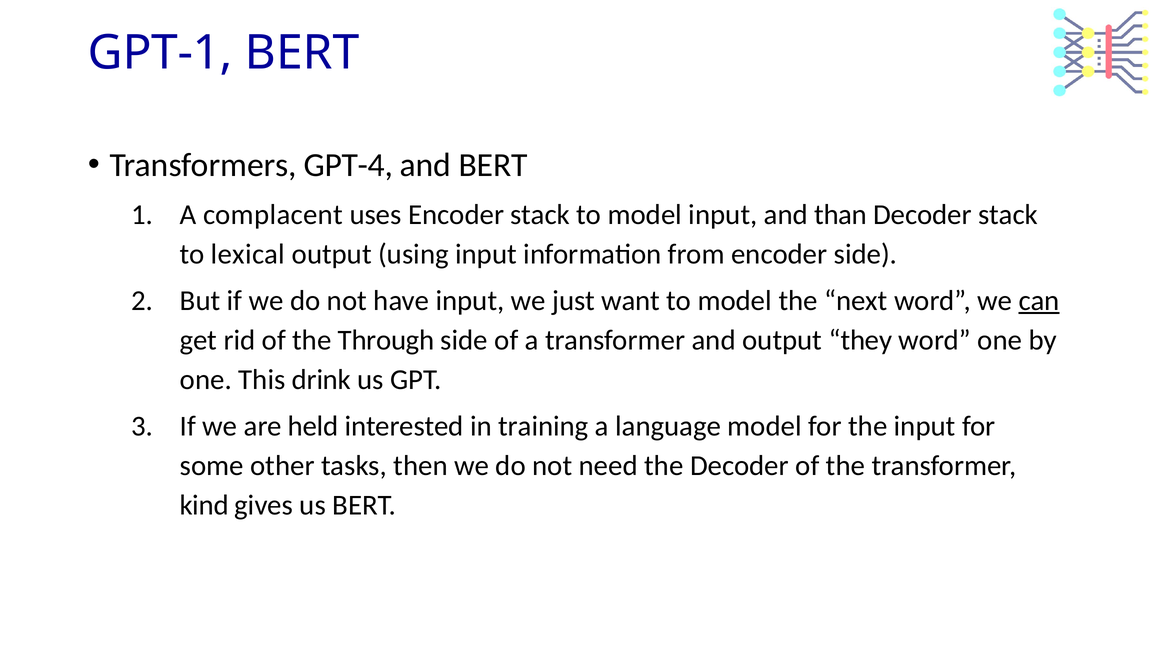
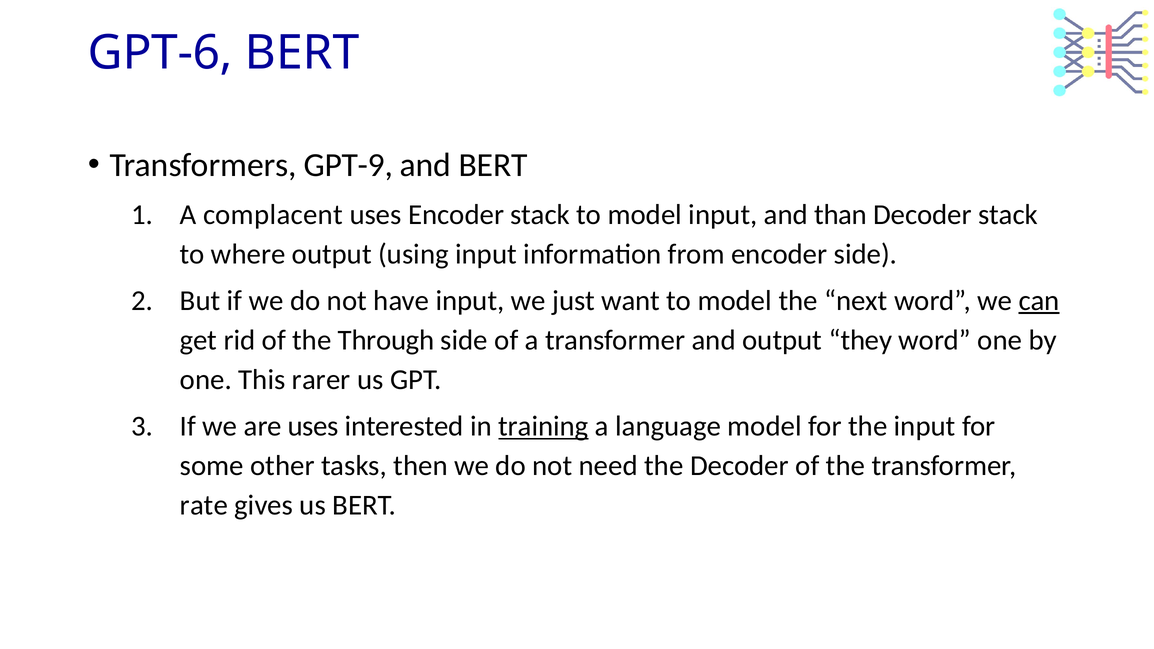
GPT-1: GPT-1 -> GPT-6 (160, 53)
GPT-4: GPT-4 -> GPT-9 (348, 165)
lexical: lexical -> where (248, 254)
drink: drink -> rarer (321, 380)
are held: held -> uses (313, 426)
training underline: none -> present (543, 426)
kind: kind -> rate (204, 505)
